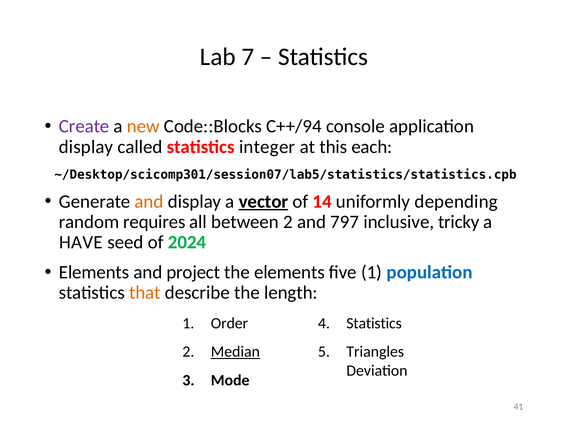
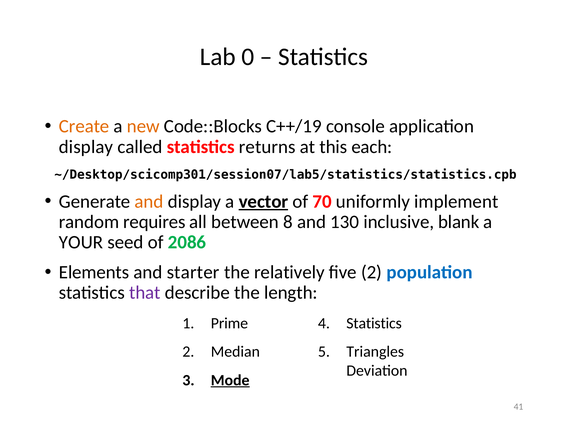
7: 7 -> 0 (248, 57)
Create colour: purple -> orange (84, 126)
C++/94: C++/94 -> C++/19 (294, 126)
integer: integer -> returns (267, 147)
14: 14 -> 70 (322, 201)
depending: depending -> implement (456, 201)
between 2: 2 -> 8 (288, 222)
797: 797 -> 130 (345, 222)
tricky: tricky -> blank (459, 222)
HAVE: HAVE -> YOUR (81, 242)
2024: 2024 -> 2086 (187, 242)
project: project -> starter (193, 272)
the elements: elements -> relatively (289, 272)
five 1: 1 -> 2 (372, 272)
that colour: orange -> purple (145, 293)
Order: Order -> Prime (229, 323)
Median underline: present -> none (235, 352)
Mode underline: none -> present (230, 380)
